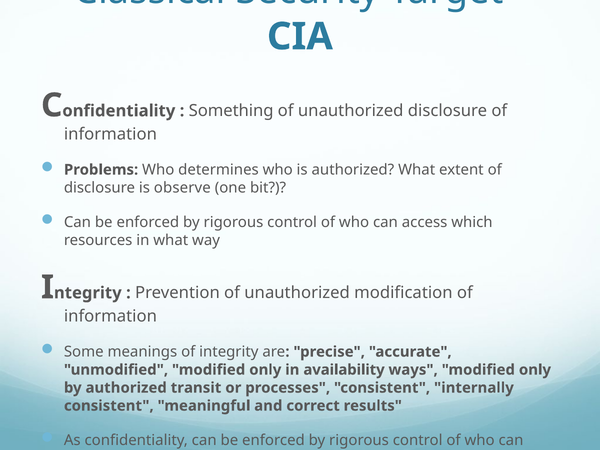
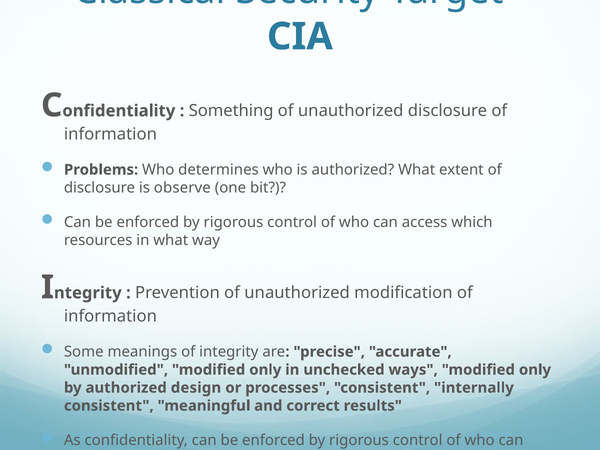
availability: availability -> unchecked (344, 370)
transit: transit -> design (196, 388)
